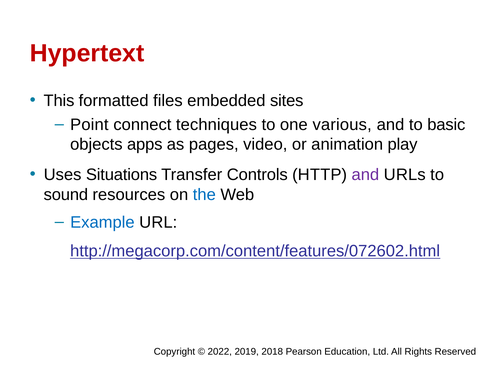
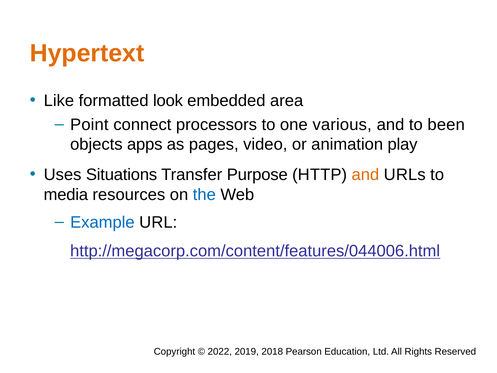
Hypertext colour: red -> orange (87, 53)
This: This -> Like (59, 100)
files: files -> look (168, 100)
sites: sites -> area (287, 100)
techniques: techniques -> processors (216, 124)
basic: basic -> been (446, 124)
Controls: Controls -> Purpose (257, 175)
and colour: purple -> orange (365, 175)
sound: sound -> media (66, 194)
http://megacorp.com/content/features/072602.html: http://megacorp.com/content/features/072602.html -> http://megacorp.com/content/features/044006.html (255, 251)
